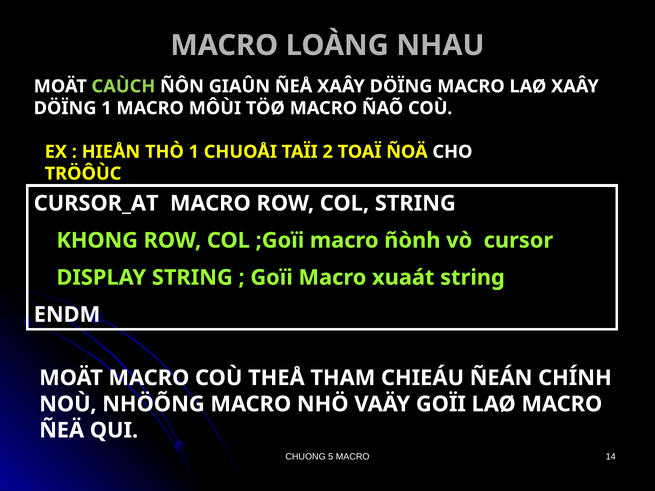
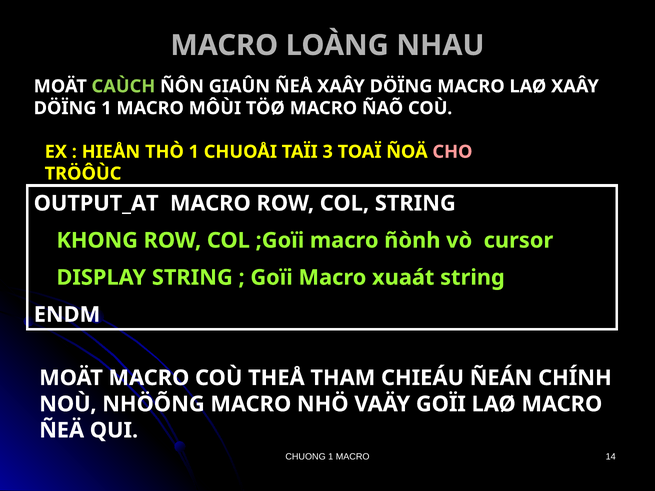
2: 2 -> 3 (328, 152)
CHO colour: white -> pink (452, 152)
CURSOR_AT: CURSOR_AT -> OUTPUT_AT (96, 203)
CHUONG 5: 5 -> 1 (331, 457)
